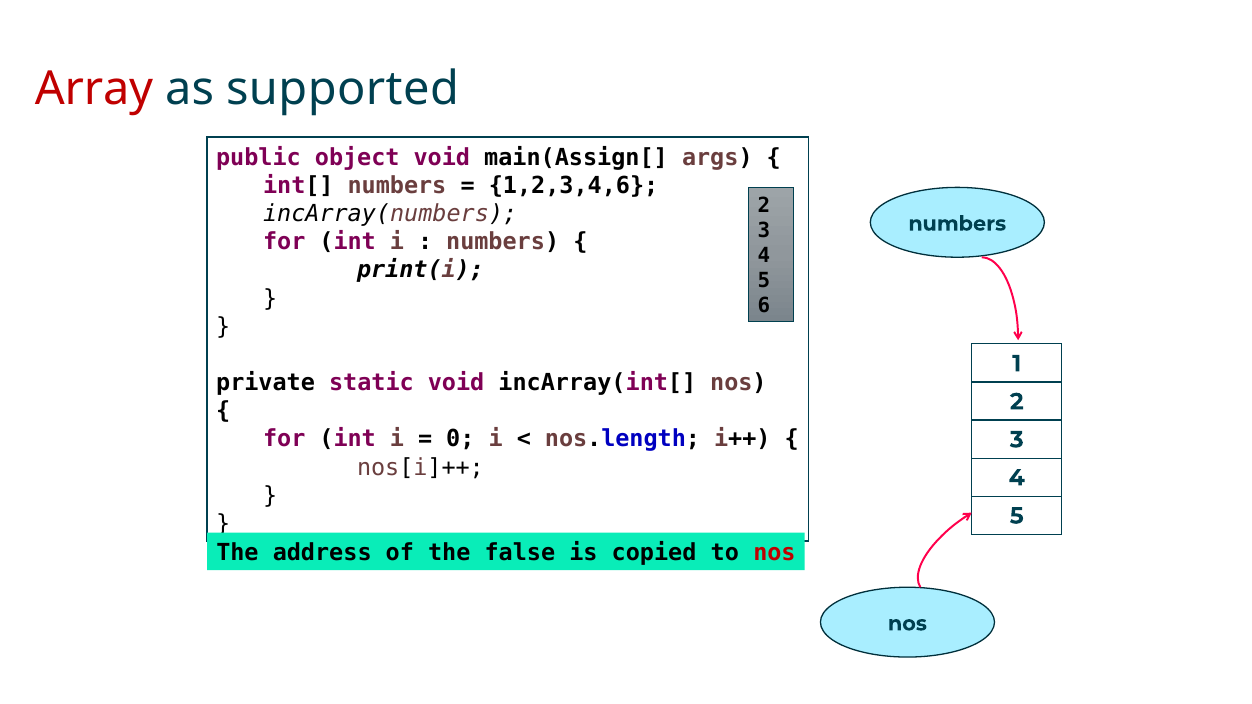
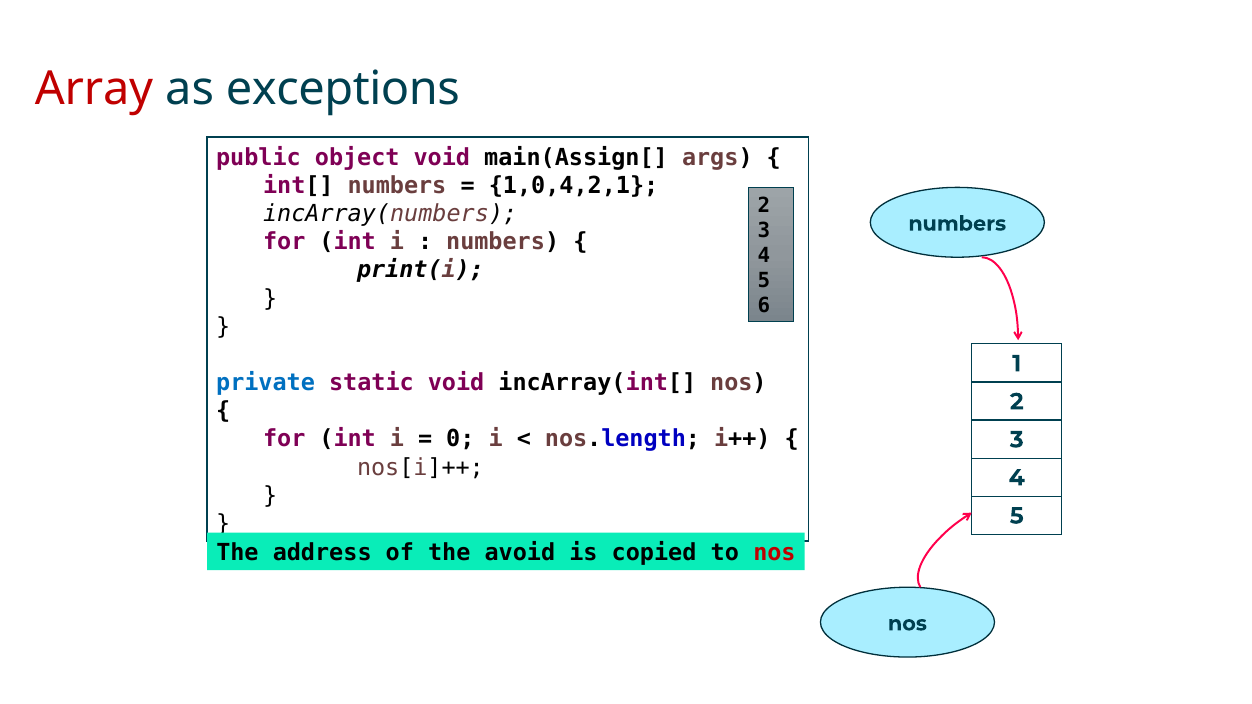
supported: supported -> exceptions (343, 89)
1,2,3,4,6: 1,2,3,4,6 -> 1,0,4,2,1 (574, 186)
private colour: black -> blue (266, 383)
false: false -> avoid (520, 553)
